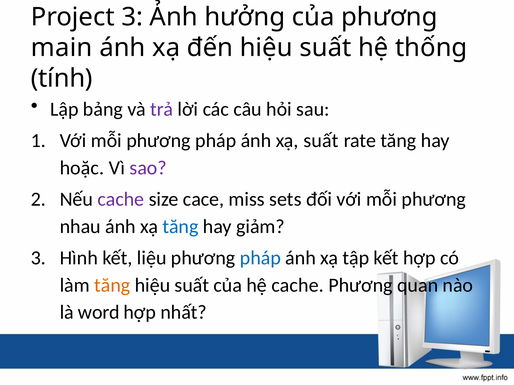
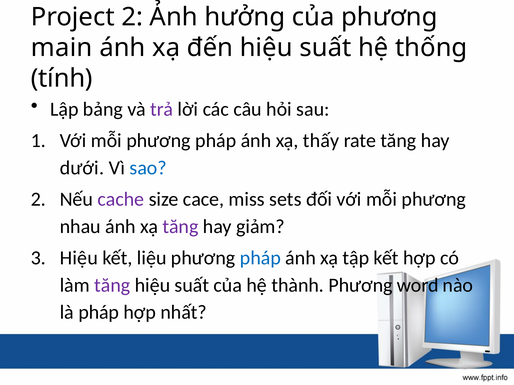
Project 3: 3 -> 2 (132, 17)
xạ suất: suất -> thấy (321, 141)
hoặc: hoặc -> dưới (82, 168)
sao colour: purple -> blue (148, 168)
tăng colour: blue -> purple (181, 227)
Hình: Hình -> Hiệu (79, 258)
tăng colour: orange -> purple (112, 285)
hệ cache: cache -> thành (298, 285)
quan: quan -> word (418, 285)
là word: word -> pháp (99, 313)
